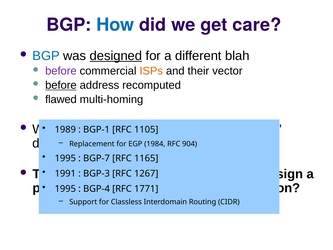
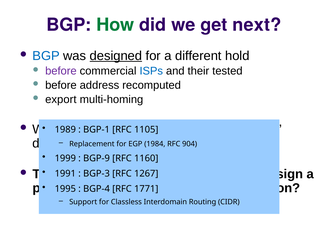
How colour: blue -> green (115, 25)
care: care -> next (257, 25)
blah: blah -> hold (237, 56)
ISPs colour: orange -> blue (151, 71)
vector: vector -> tested (227, 71)
before underline: present -> none (61, 85)
flawed: flawed -> export (61, 99)
1995: 1995 -> 1999 (65, 158)
BGP-7: BGP-7 -> BGP-9 (96, 158)
1165: 1165 -> 1160 (146, 158)
